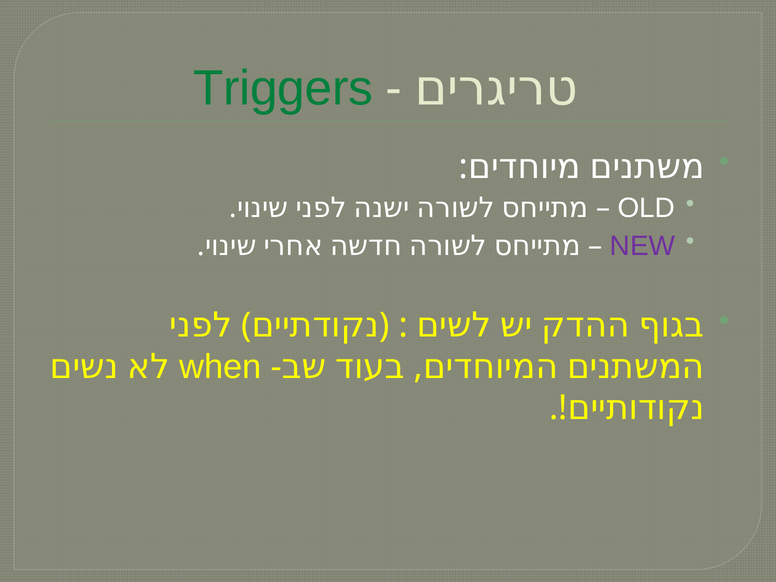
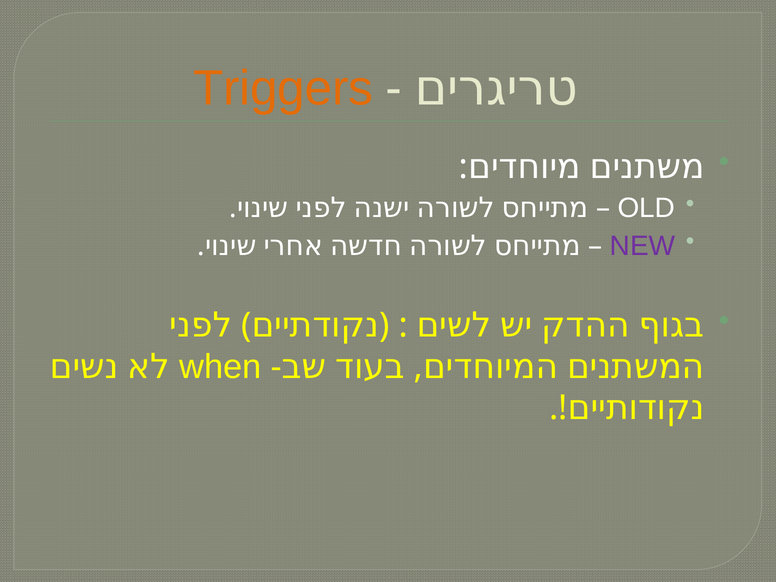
Triggers colour: green -> orange (283, 88)
